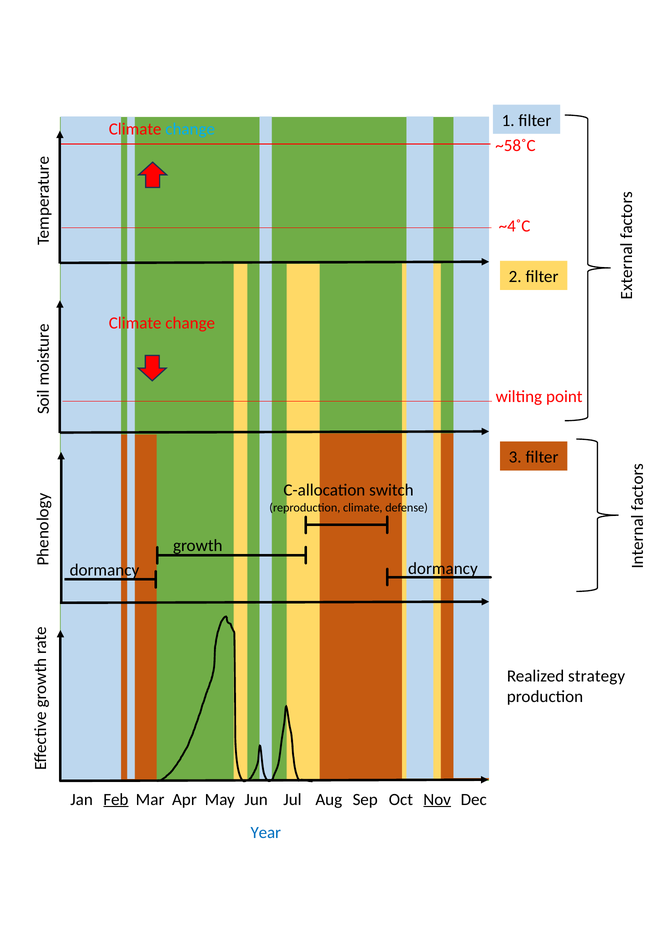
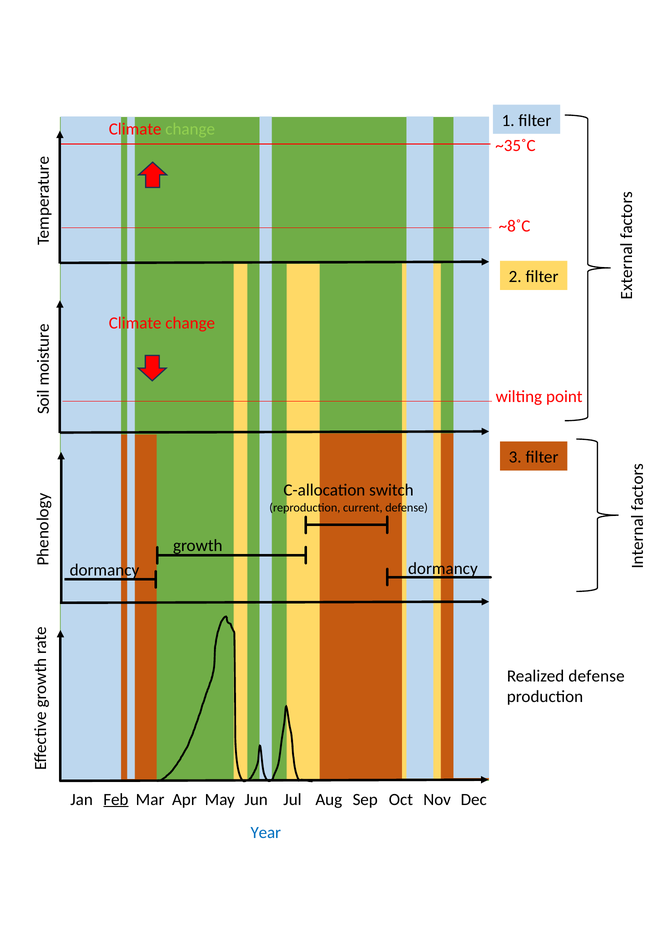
change colour: light blue -> light green (190, 129)
~58˚C: ~58˚C -> ~35˚C (515, 146)
~4˚C: ~4˚C -> ~8˚C (514, 226)
reproduction climate: climate -> current (363, 507)
Realized strategy: strategy -> defense (597, 676)
Nov underline: present -> none (437, 799)
